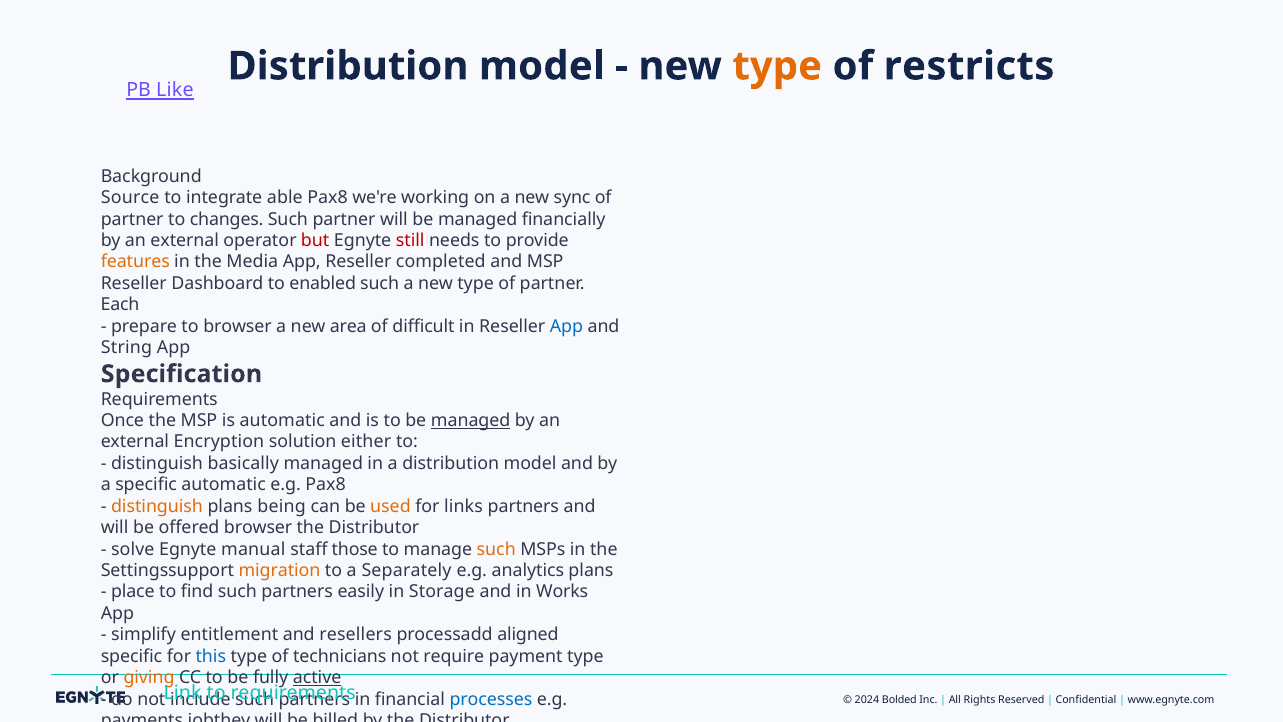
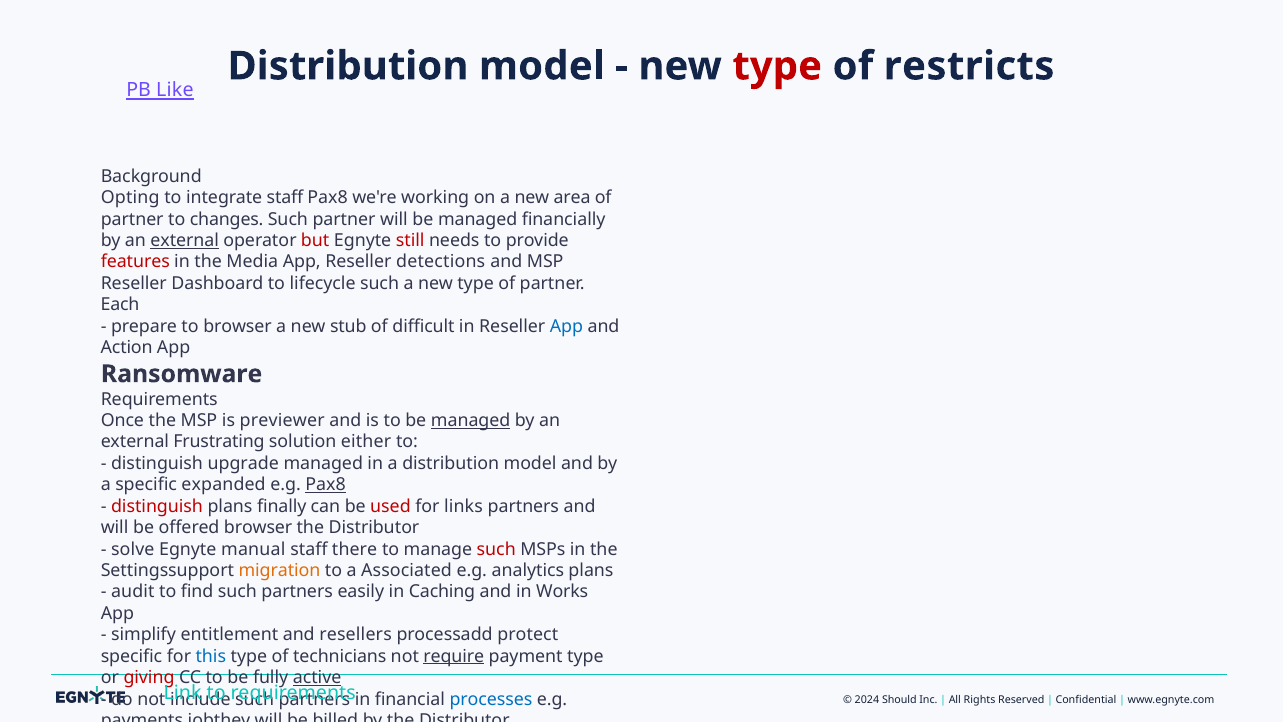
type colour: orange -> red (777, 66)
Source: Source -> Opting (130, 198)
integrate able: able -> staff (285, 198)
sync: sync -> area (572, 198)
external underline: none -> present (185, 241)
features colour: orange -> red (135, 262)
completed: completed -> detections (441, 262)
enabled: enabled -> lifecycle (323, 283)
area: area -> stub (348, 326)
String: String -> Action (127, 348)
Specification: Specification -> Ransomware (182, 374)
is automatic: automatic -> previewer (282, 420)
Encryption: Encryption -> Frustrating (219, 442)
basically: basically -> upgrade (243, 463)
specific automatic: automatic -> expanded (224, 485)
Pax8 underline: none -> present (326, 485)
distinguish colour: orange -> red (157, 506)
being: being -> finally (282, 506)
used colour: orange -> red (390, 506)
those: those -> there (355, 549)
such colour: orange -> red (496, 549)
Separately: Separately -> Associated (407, 570)
place: place -> audit (133, 592)
Storage: Storage -> Caching (442, 592)
aligned: aligned -> protect (528, 635)
require underline: none -> present (454, 656)
giving colour: orange -> red (149, 677)
Bolded: Bolded -> Should (899, 700)
